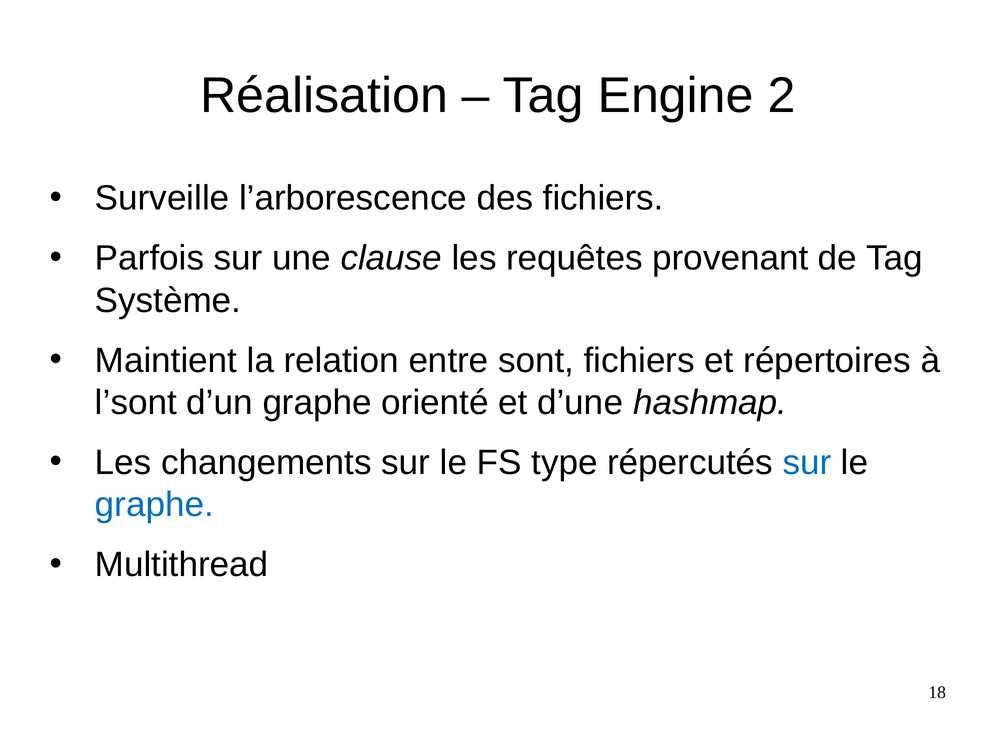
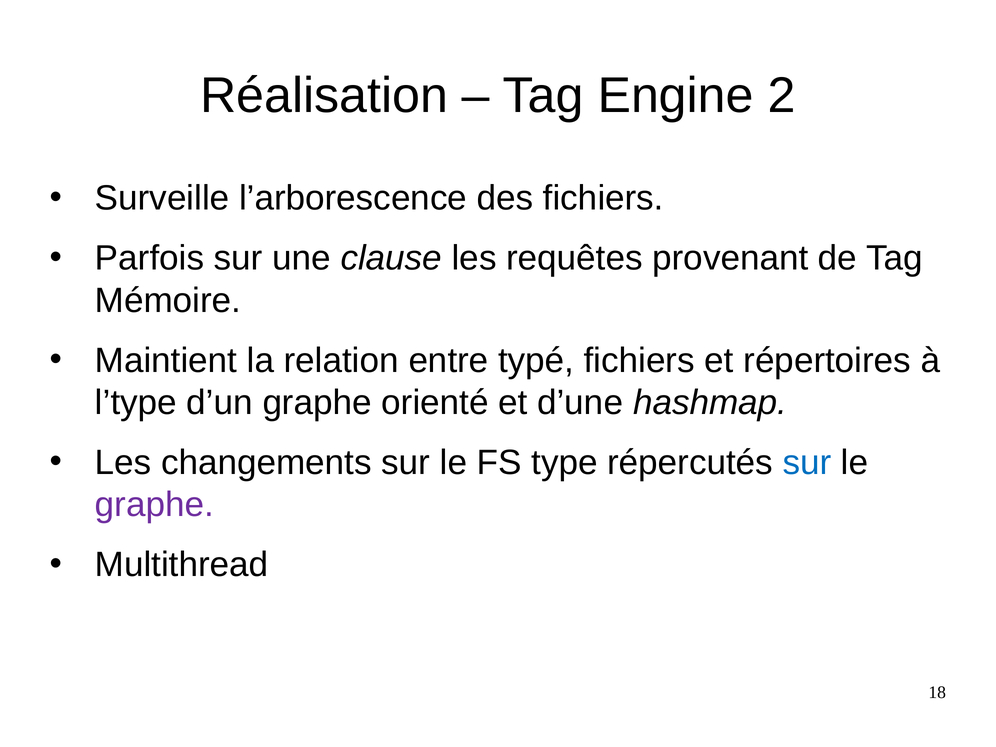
Système: Système -> Mémoire (168, 300)
sont: sont -> typé (536, 360)
l’sont: l’sont -> l’type (136, 403)
graphe colour: blue -> purple (154, 505)
